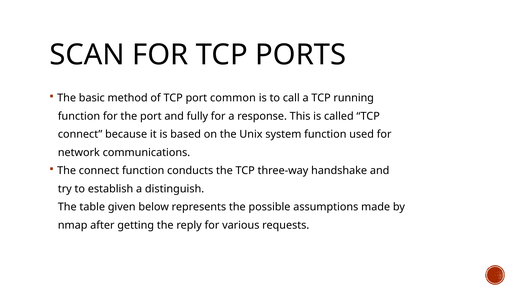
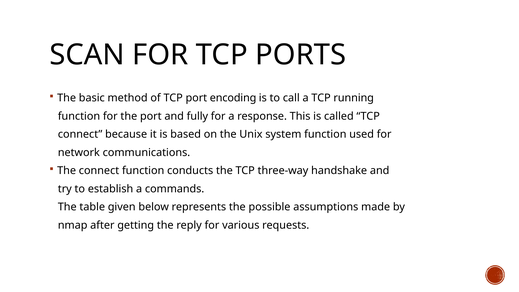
common: common -> encoding (233, 98)
distinguish: distinguish -> commands (175, 189)
